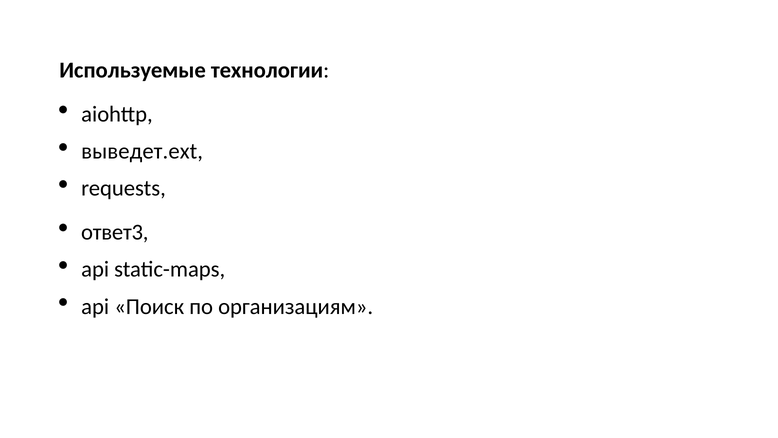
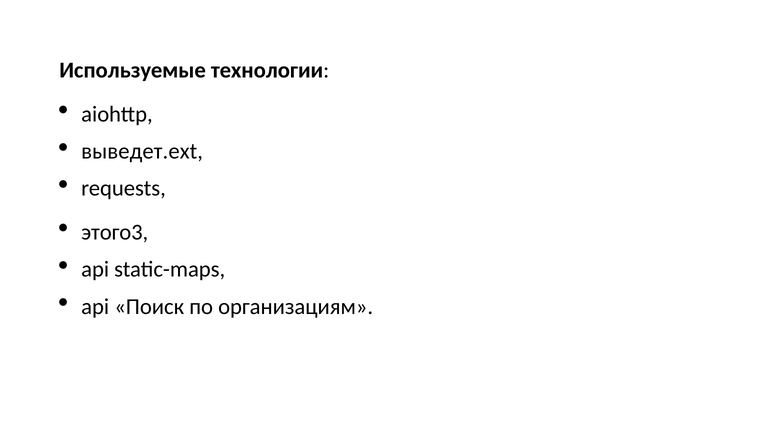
ответ3: ответ3 -> этого3 (115, 232)
